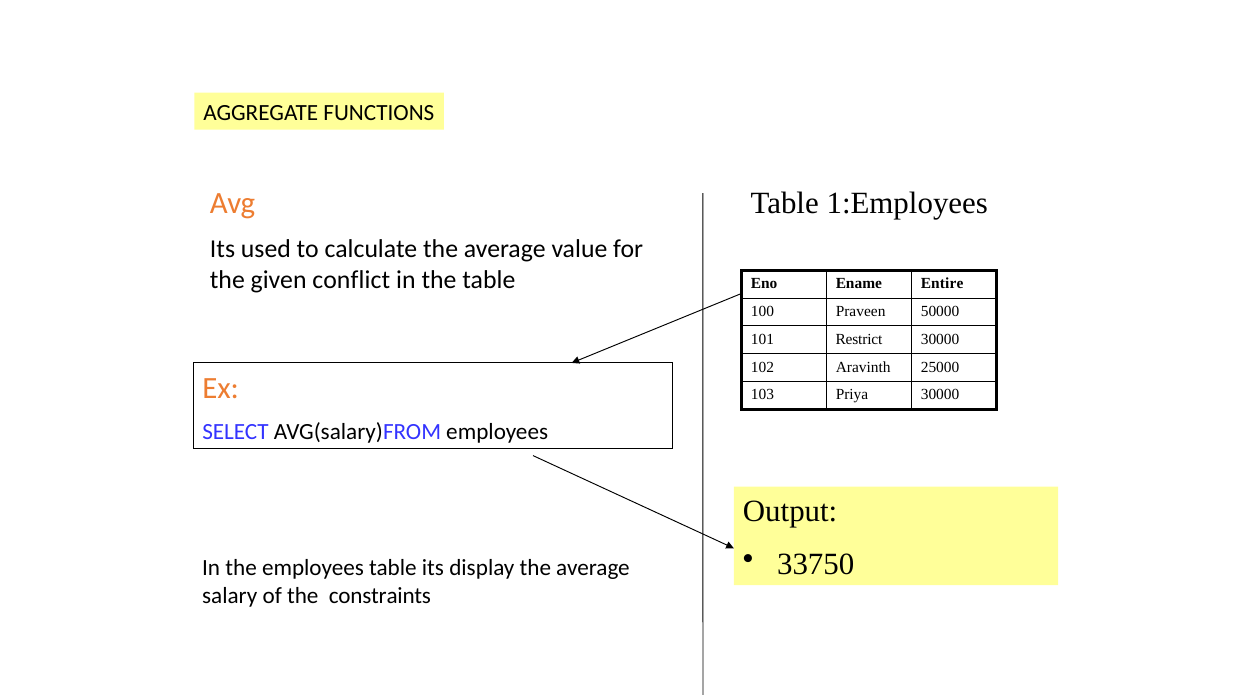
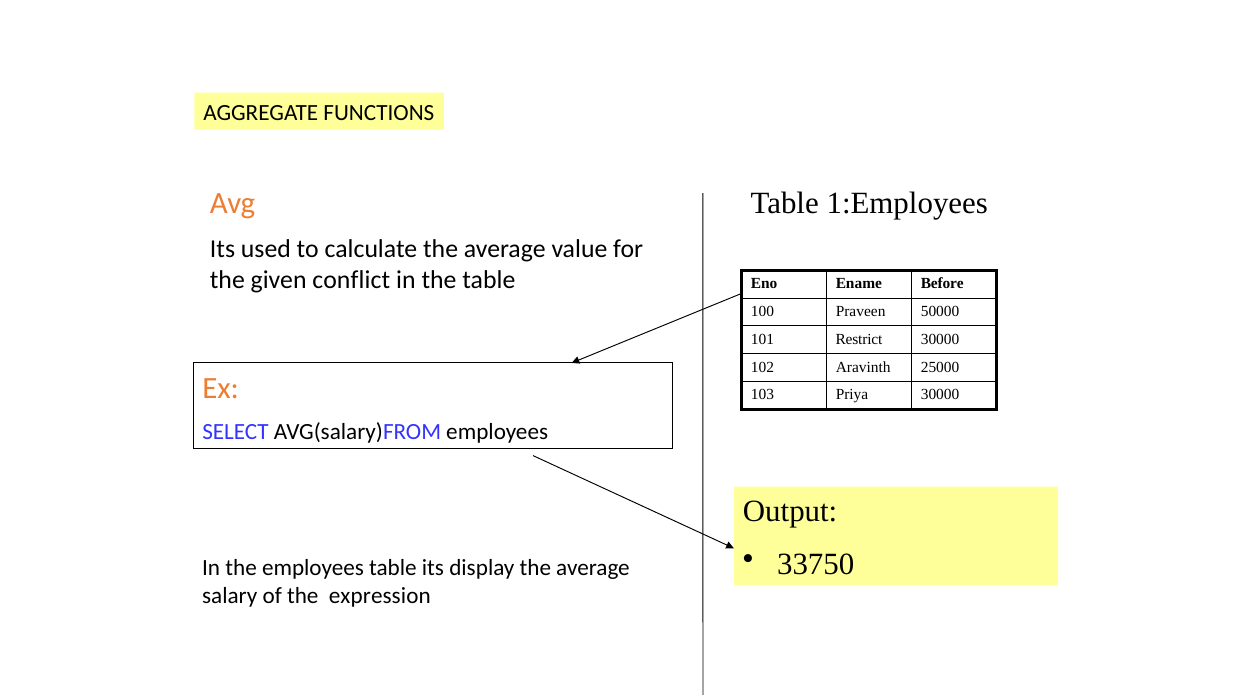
Entire: Entire -> Before (942, 284)
constraints: constraints -> expression (380, 596)
